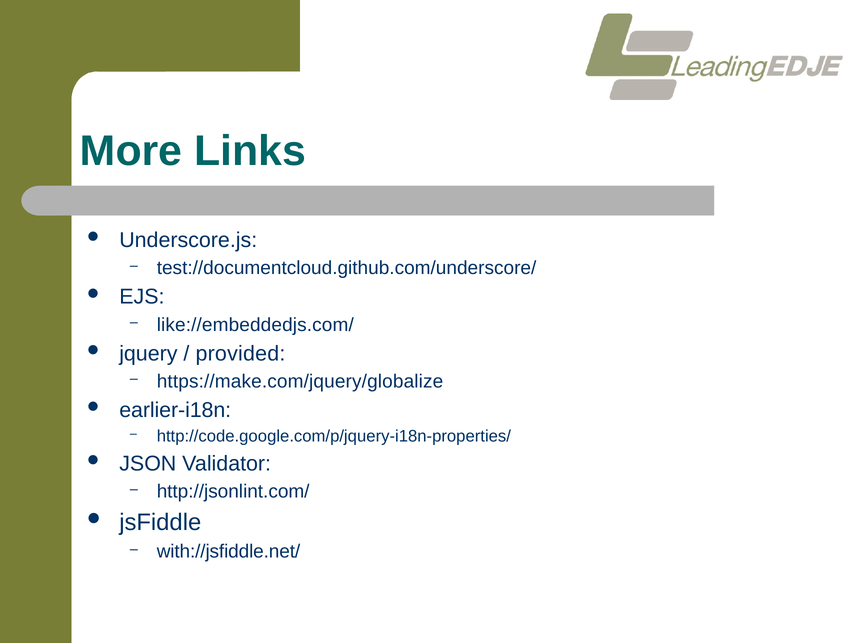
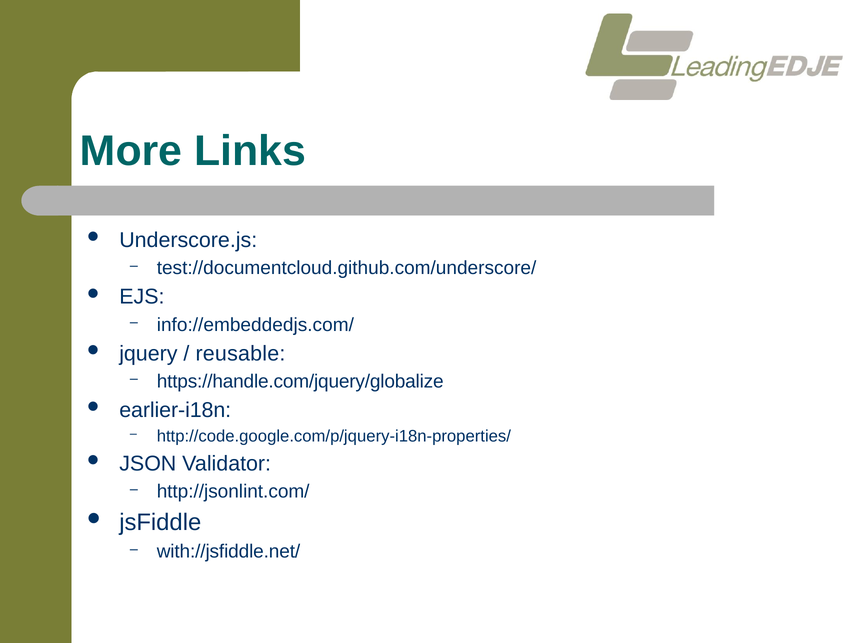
like://embeddedjs.com/: like://embeddedjs.com/ -> info://embeddedjs.com/ (255, 325)
provided: provided -> reusable (240, 353)
https://make.com/jquery/globalize: https://make.com/jquery/globalize -> https://handle.com/jquery/globalize (300, 381)
